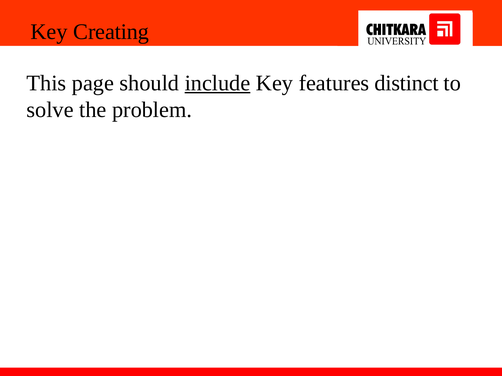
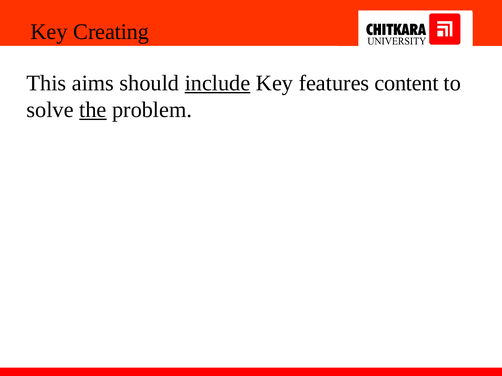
page: page -> aims (93, 83)
distinct: distinct -> content (407, 83)
the underline: none -> present (93, 110)
